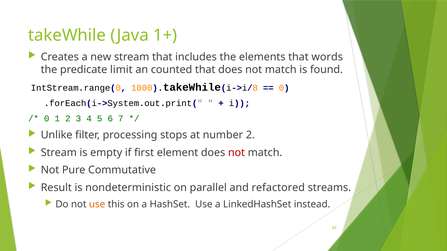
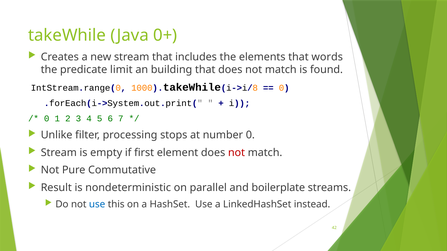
1+: 1+ -> 0+ (165, 35)
counted: counted -> building (172, 70)
number 2: 2 -> 0 (250, 135)
refactored: refactored -> boilerplate (278, 188)
use colour: orange -> blue (97, 205)
